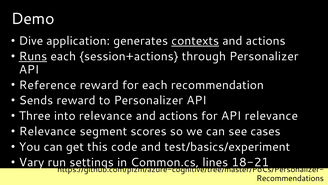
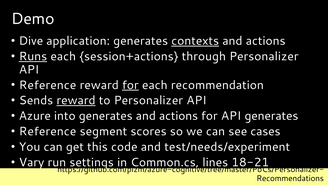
for underline: none -> present (130, 85)
reward underline: none -> present (76, 100)
Three: Three -> Azure (35, 116)
into relevance: relevance -> generates (106, 116)
API relevance: relevance -> generates (271, 116)
Relevance: Relevance -> Reference (48, 131)
test/basics/experiment: test/basics/experiment -> test/needs/experiment (227, 147)
